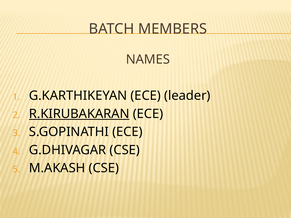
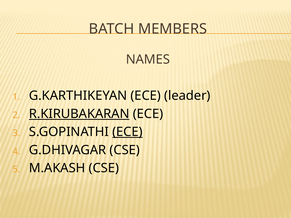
ECE underline: none -> present (127, 132)
